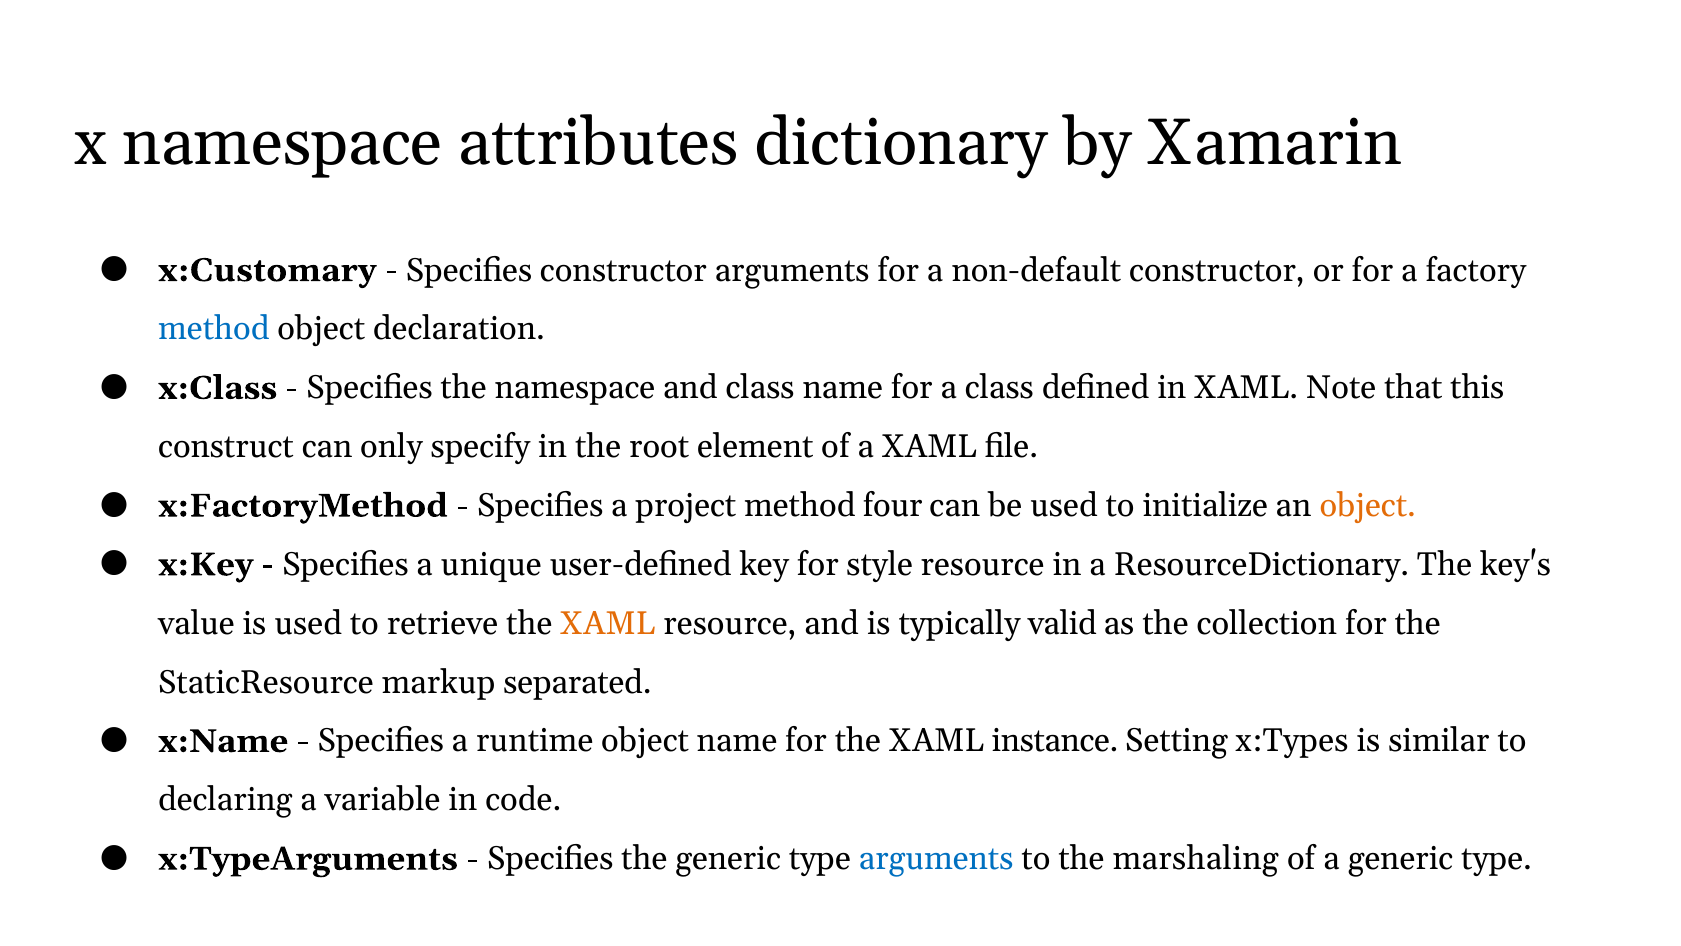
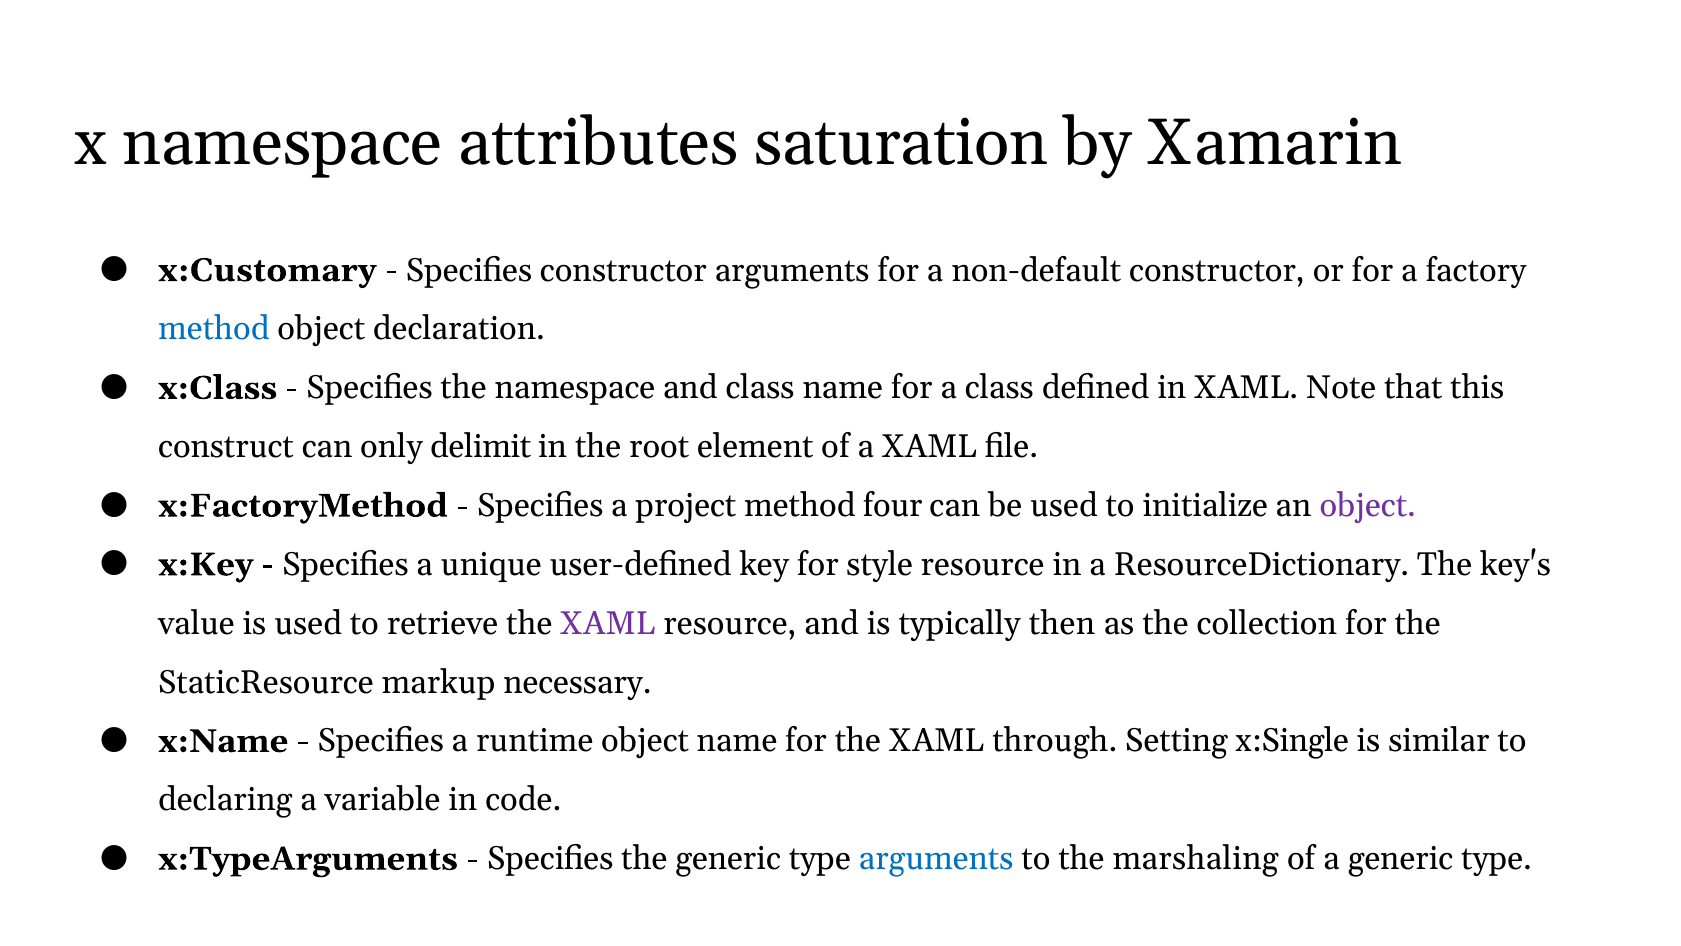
dictionary: dictionary -> saturation (901, 142)
specify: specify -> delimit (481, 447)
object colour: orange -> purple (1368, 505)
XAML colour: orange -> purple (608, 623)
valid: valid -> then (1062, 623)
separated: separated -> necessary (577, 682)
instance: instance -> through (1055, 741)
x:Types: x:Types -> x:Single (1292, 741)
